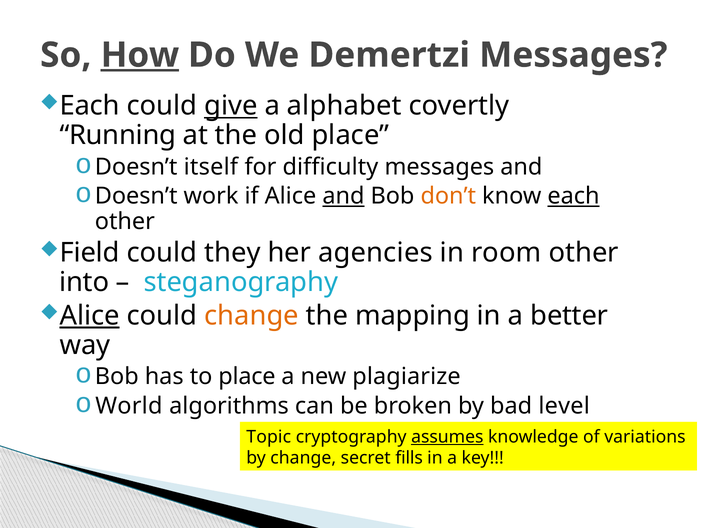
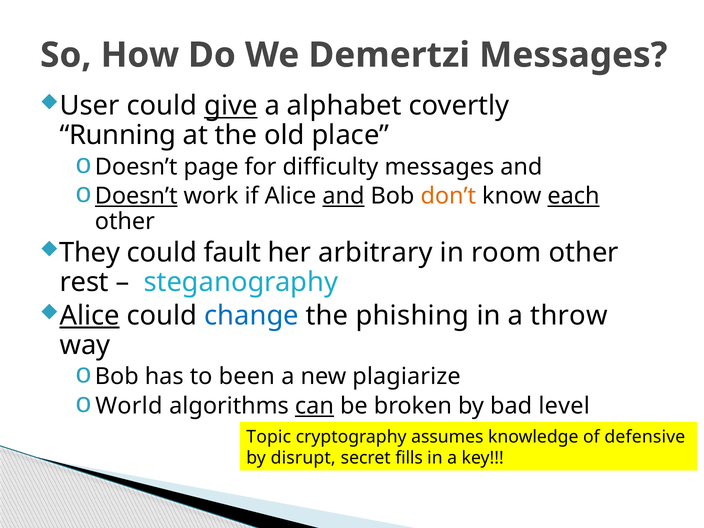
How underline: present -> none (140, 55)
Each: Each -> User (90, 106)
itself: itself -> page (211, 167)
Doesn’t underline: none -> present (136, 196)
Field: Field -> They (90, 253)
they: they -> fault (233, 253)
agencies: agencies -> arbitrary (375, 253)
into: into -> rest (84, 282)
change colour: orange -> blue (252, 316)
mapping: mapping -> phishing (412, 316)
better: better -> throw (569, 316)
to place: place -> been (247, 377)
can underline: none -> present (314, 406)
assumes underline: present -> none (447, 437)
variations: variations -> defensive (645, 437)
by change: change -> disrupt (303, 458)
